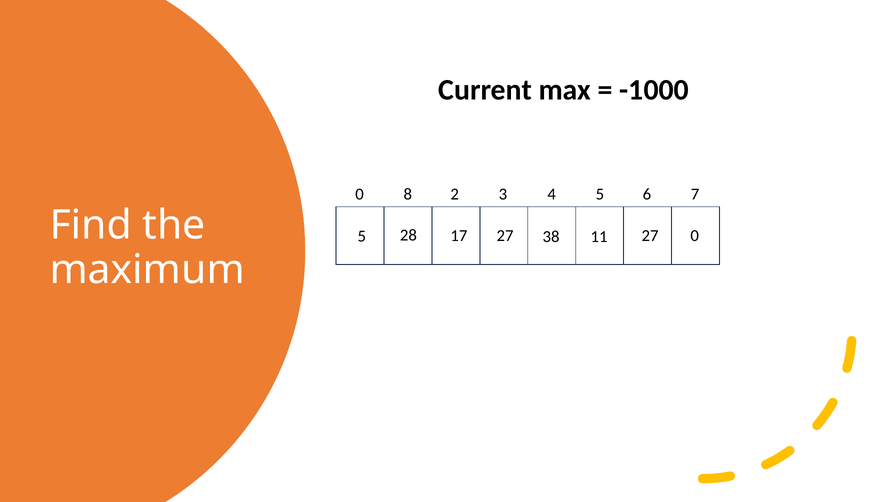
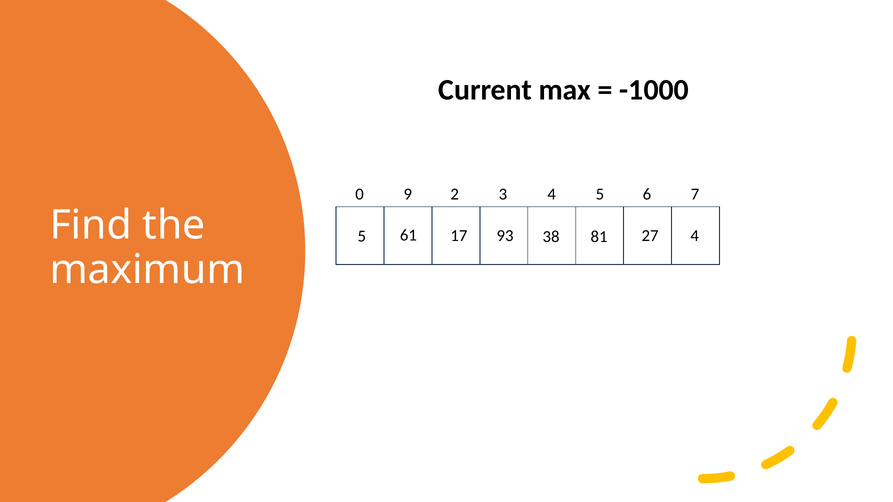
8: 8 -> 9 (408, 194)
28: 28 -> 61 (408, 235)
17 27: 27 -> 93 (505, 236)
11: 11 -> 81 (599, 237)
27 0: 0 -> 4 (695, 236)
